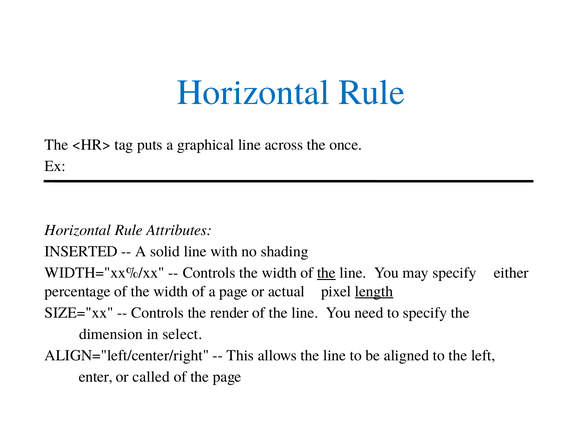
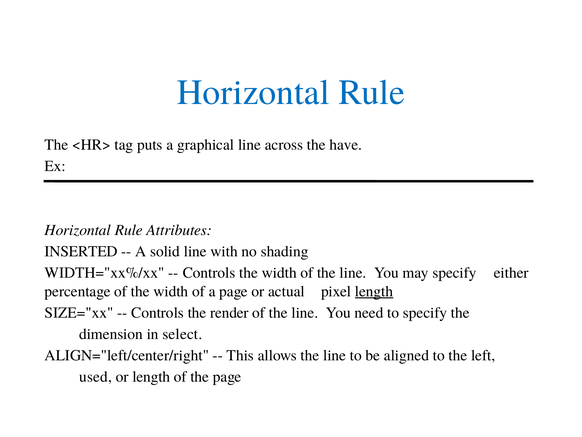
once: once -> have (346, 145)
the underline: present -> none (326, 273)
enter: enter -> used (96, 376)
or called: called -> length (151, 376)
